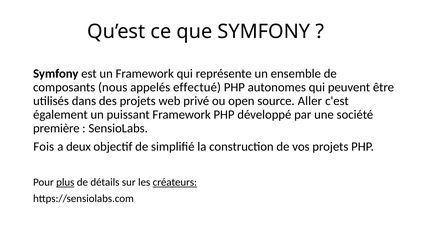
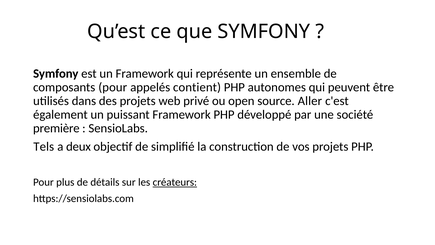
composants nous: nous -> pour (113, 87)
effectué: effectué -> contient (197, 87)
Fois: Fois -> Tels (44, 146)
plus underline: present -> none (65, 182)
